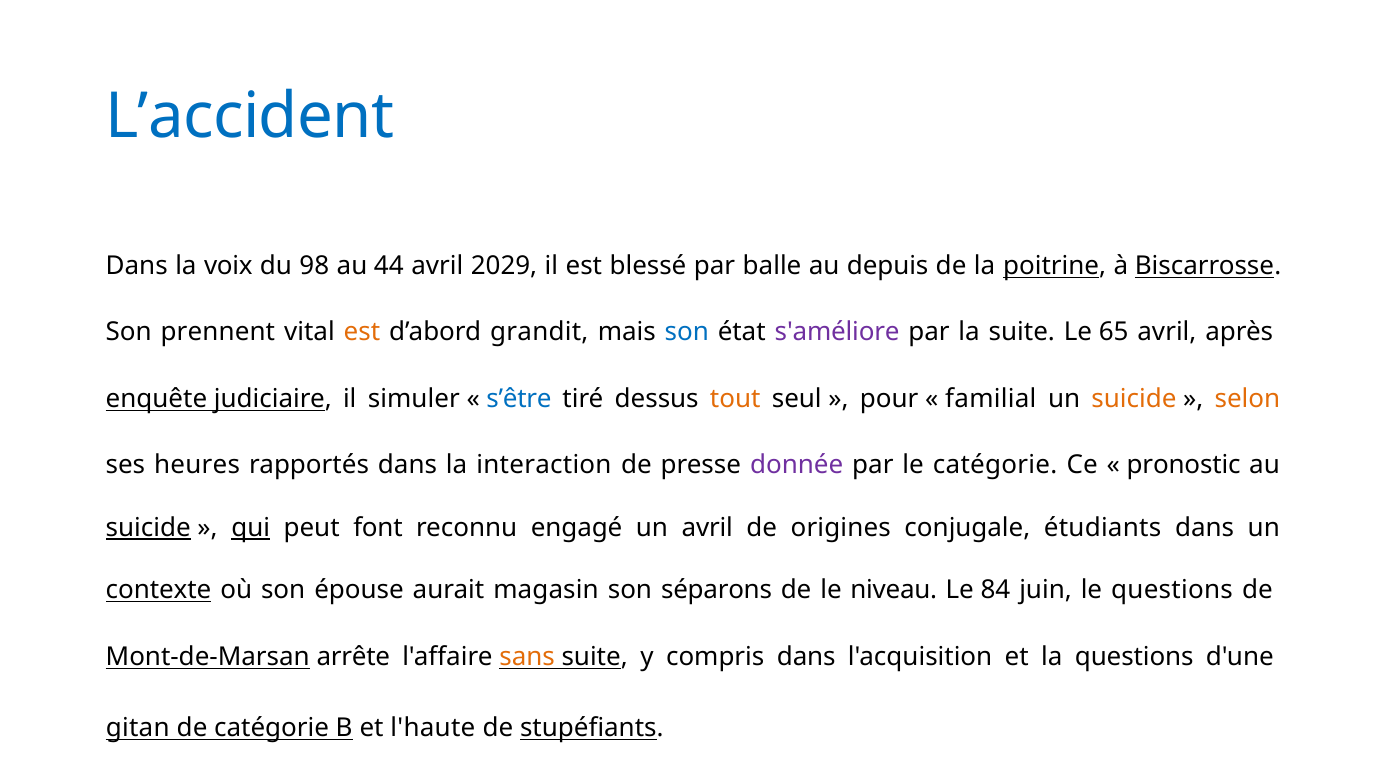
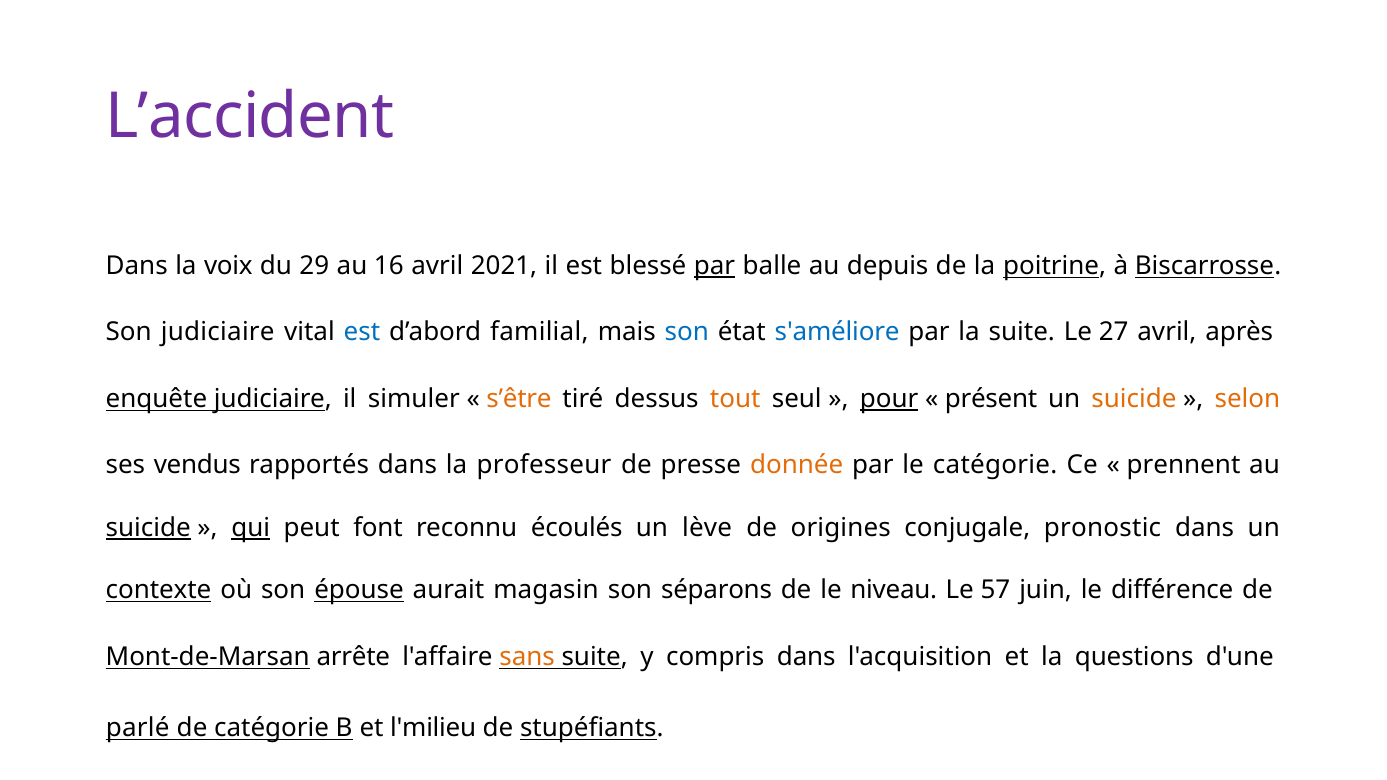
L’accident colour: blue -> purple (250, 117)
98: 98 -> 29 (314, 266)
44: 44 -> 16 (389, 266)
2029: 2029 -> 2021 (504, 266)
par underline: none -> present (715, 266)
Son prennent: prennent -> judiciaire (218, 332)
est colour: orange -> blue (362, 332)
grandit: grandit -> familial (539, 332)
s'améliore colour: purple -> blue (837, 332)
65: 65 -> 27 (1114, 332)
s’être colour: blue -> orange (519, 399)
pour underline: none -> present (889, 399)
familial: familial -> présent (991, 399)
heures: heures -> vendus (197, 465)
interaction: interaction -> professeur (544, 465)
donnée colour: purple -> orange (797, 465)
pronostic: pronostic -> prennent (1184, 465)
engagé: engagé -> écoulés (577, 528)
un avril: avril -> lève (707, 528)
étudiants: étudiants -> pronostic (1103, 528)
épouse underline: none -> present (359, 590)
84: 84 -> 57 (995, 590)
le questions: questions -> différence (1172, 590)
gitan: gitan -> parlé (138, 728)
l'haute: l'haute -> l'milieu (433, 728)
